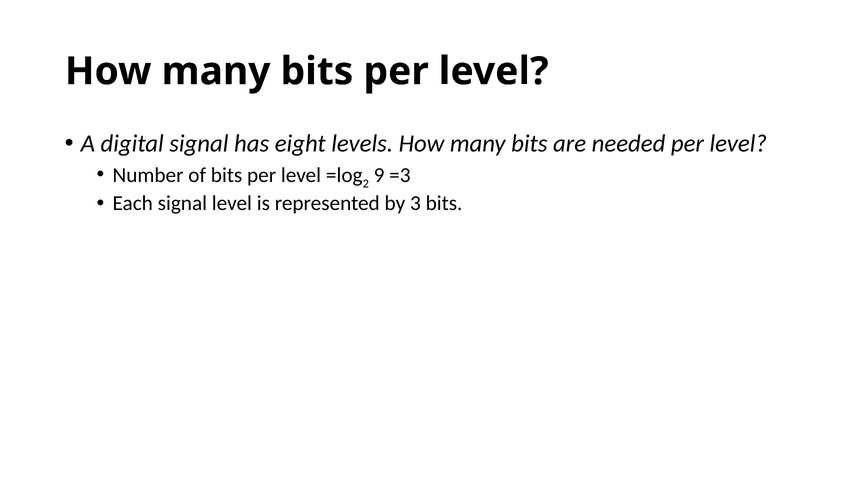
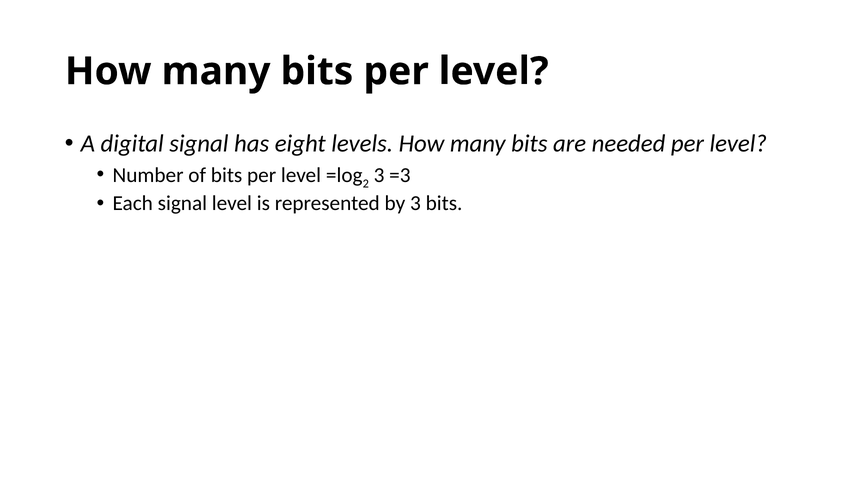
9: 9 -> 3 (379, 176)
